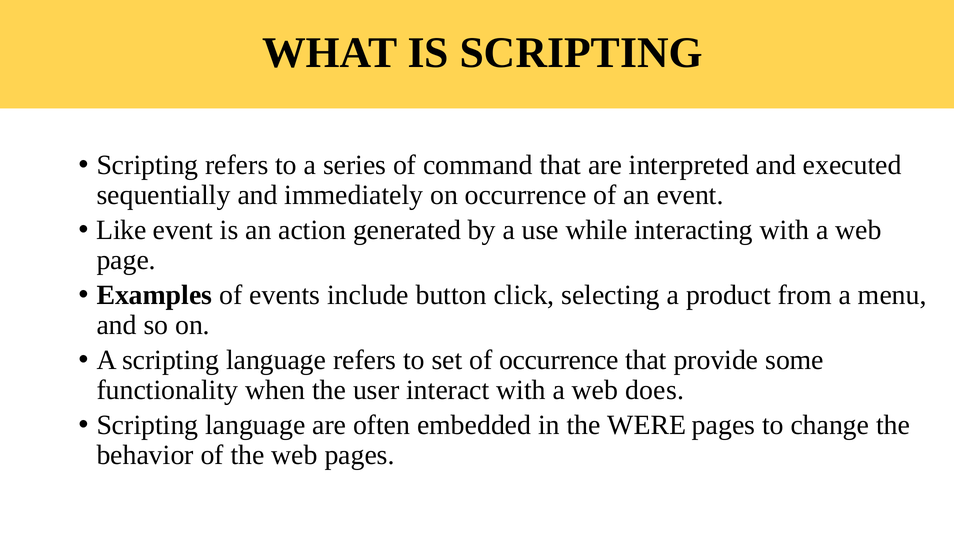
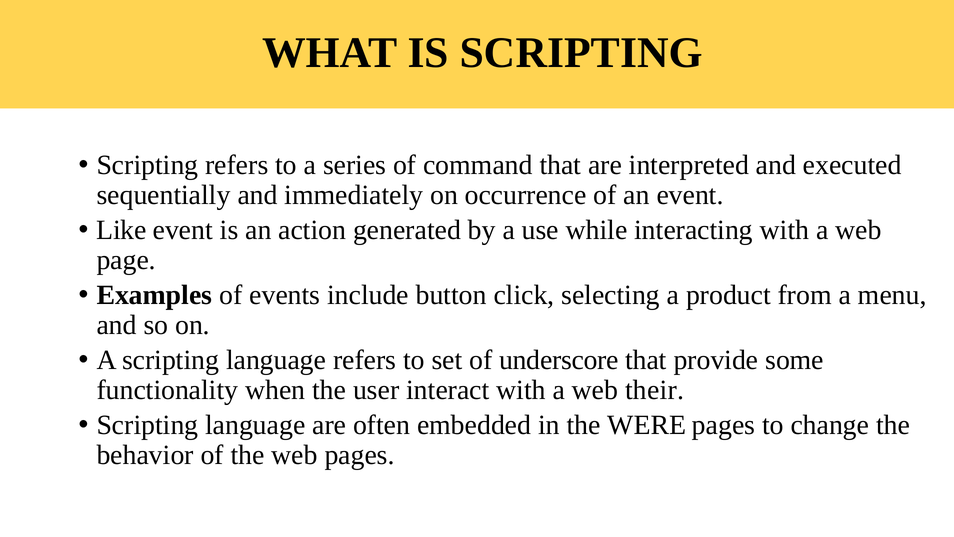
of occurrence: occurrence -> underscore (559, 360)
does: does -> their (655, 390)
